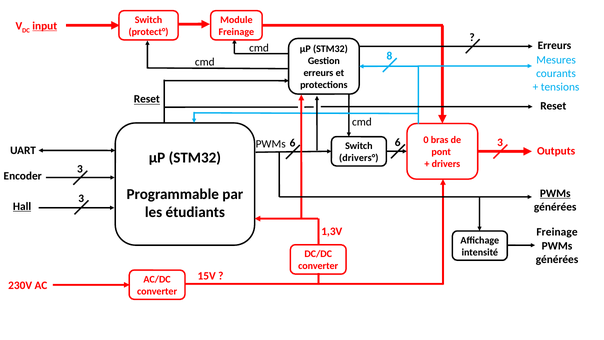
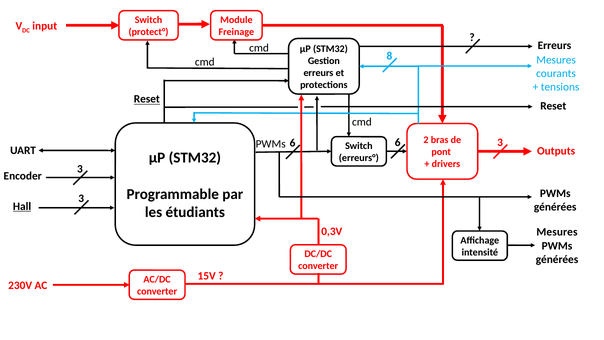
input underline: present -> none (45, 26)
0: 0 -> 2 (426, 140)
drivers°: drivers° -> erreurs° (359, 158)
PWMs underline: present -> none (555, 193)
1,3V: 1,3V -> 0,3V (332, 231)
Freinage: Freinage -> Mesures (557, 232)
